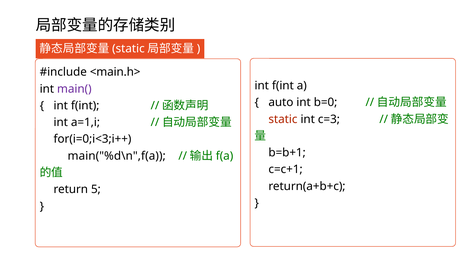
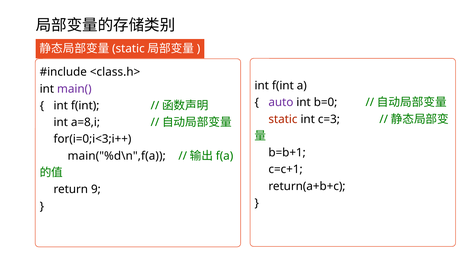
<main.h>: <main.h> -> <class.h> (115, 72)
auto colour: black -> purple (281, 102)
a=1,i: a=1,i -> a=8,i (85, 122)
5: 5 -> 9 (96, 189)
